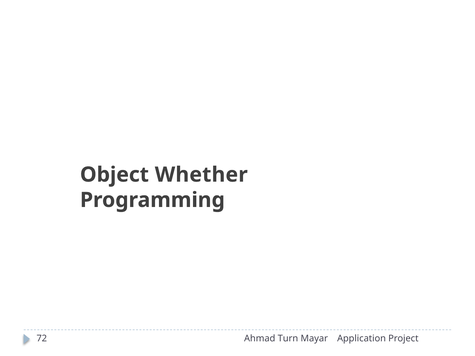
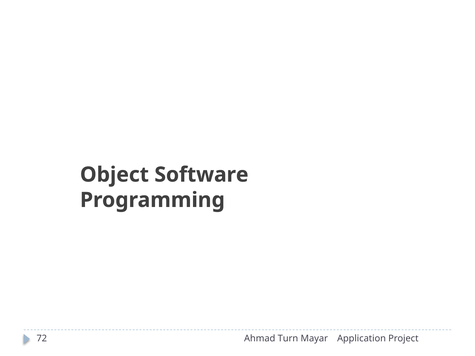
Whether: Whether -> Software (201, 175)
